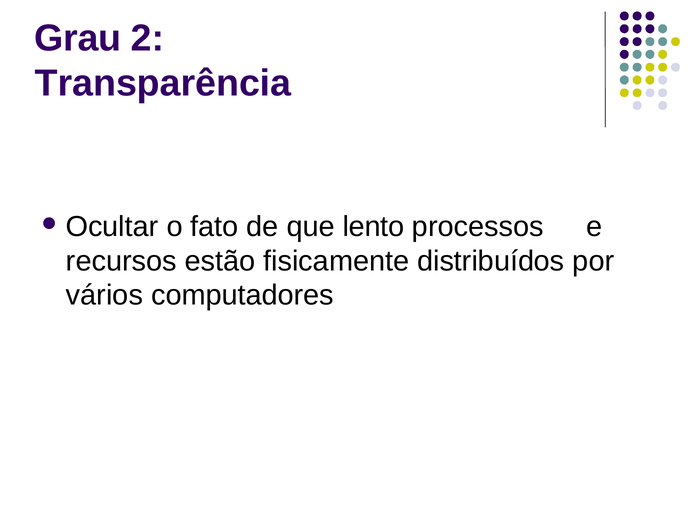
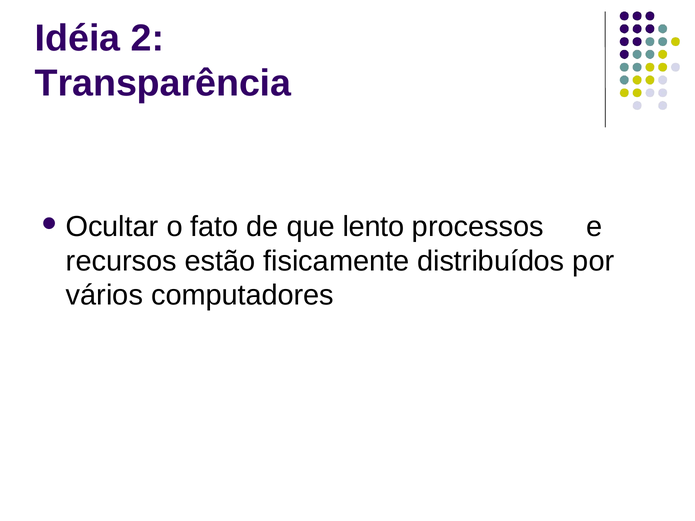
Grau: Grau -> Idéia (78, 38)
